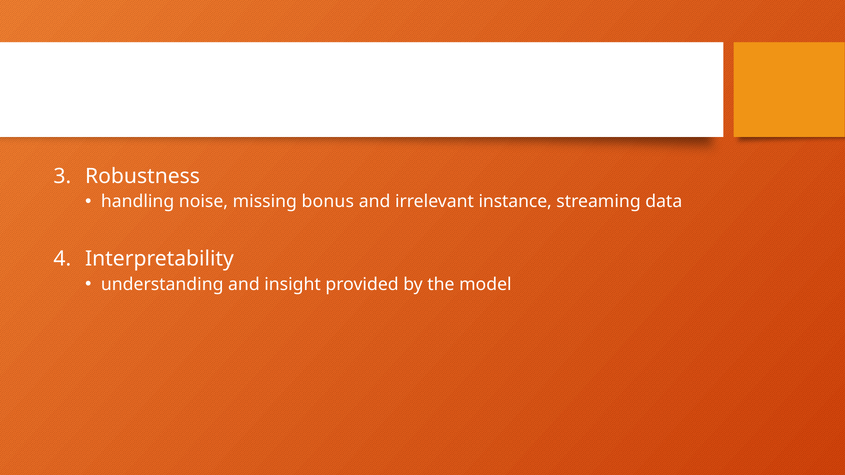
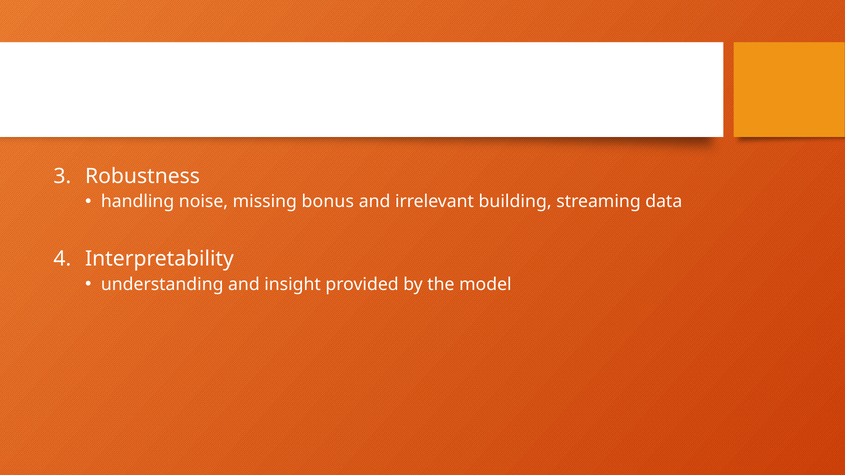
instance: instance -> building (515, 202)
